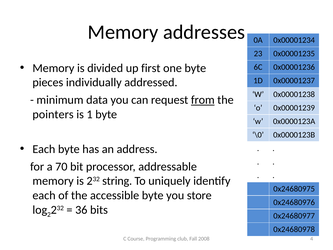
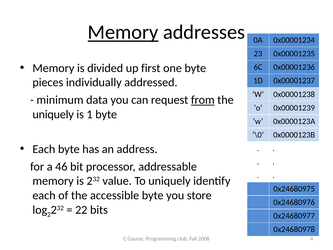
Memory underline: none -> present (123, 32)
pointers: pointers -> uniquely (53, 114)
70: 70 -> 46 (61, 166)
string: string -> value (117, 181)
36: 36 -> 22 (81, 210)
